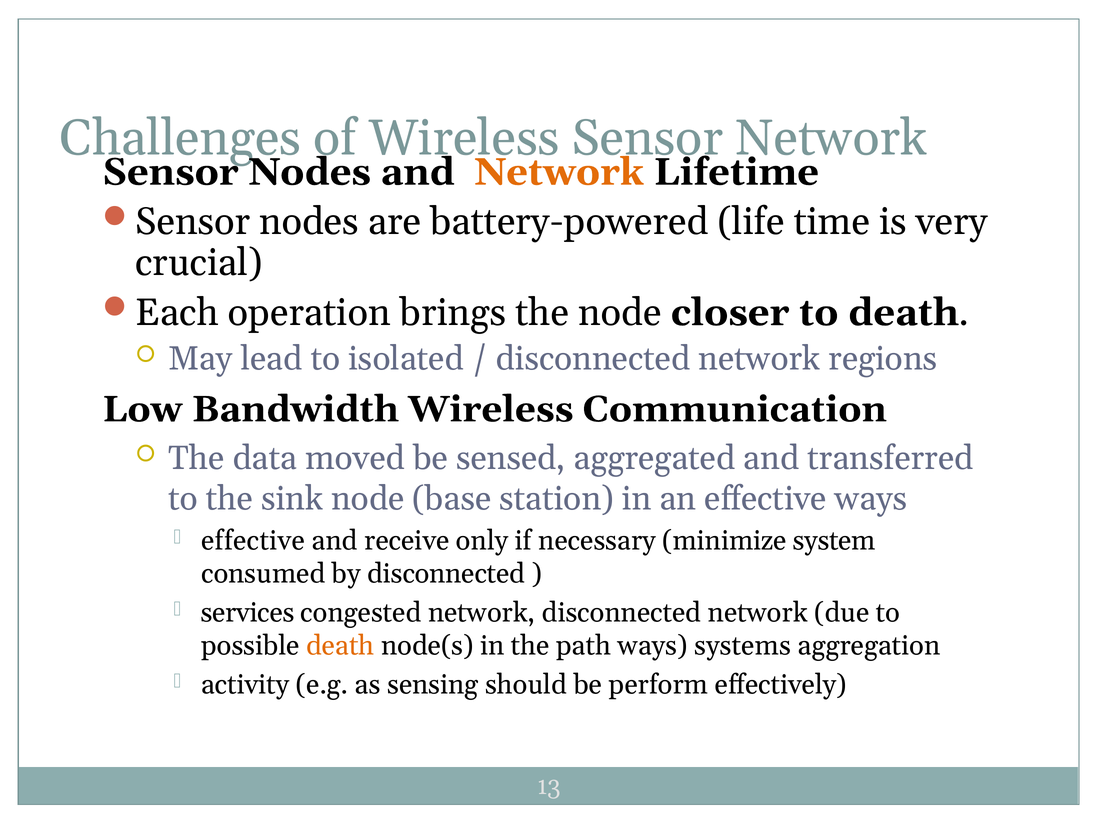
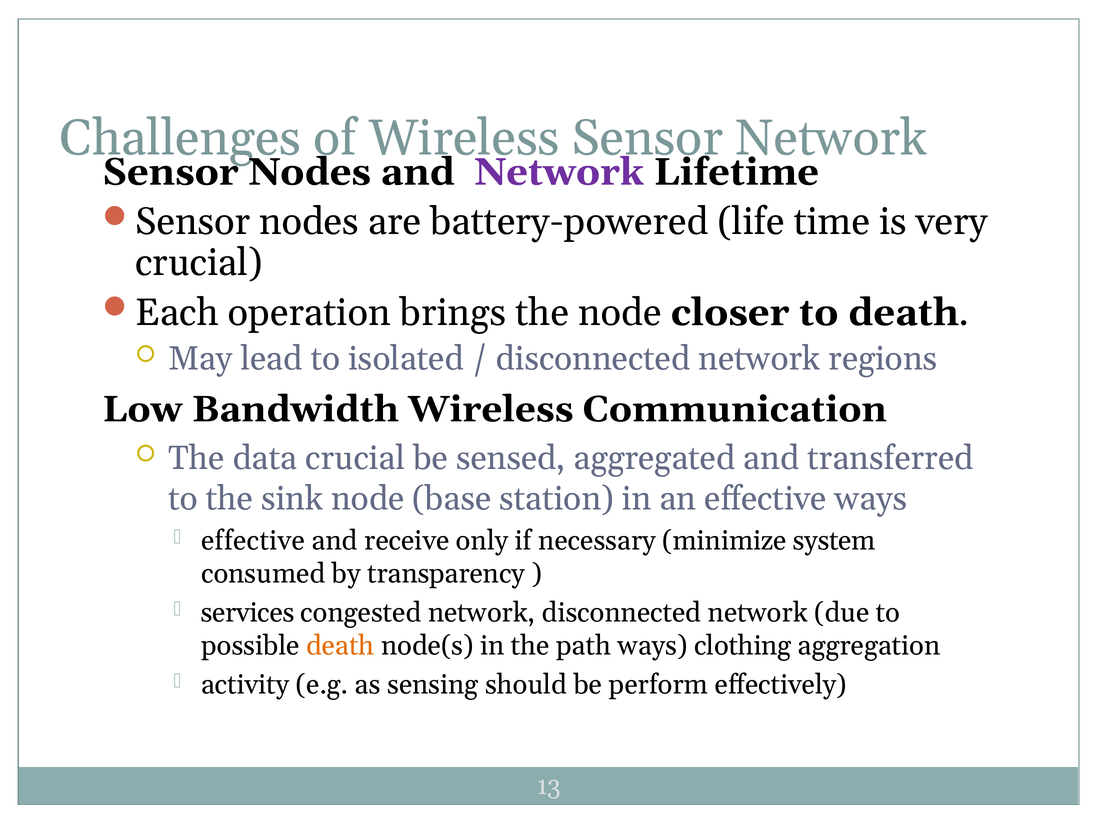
Network colour: orange -> purple (559, 172)
data moved: moved -> crucial (355, 459)
by disconnected: disconnected -> transparency (446, 574)
systems: systems -> clothing (743, 646)
